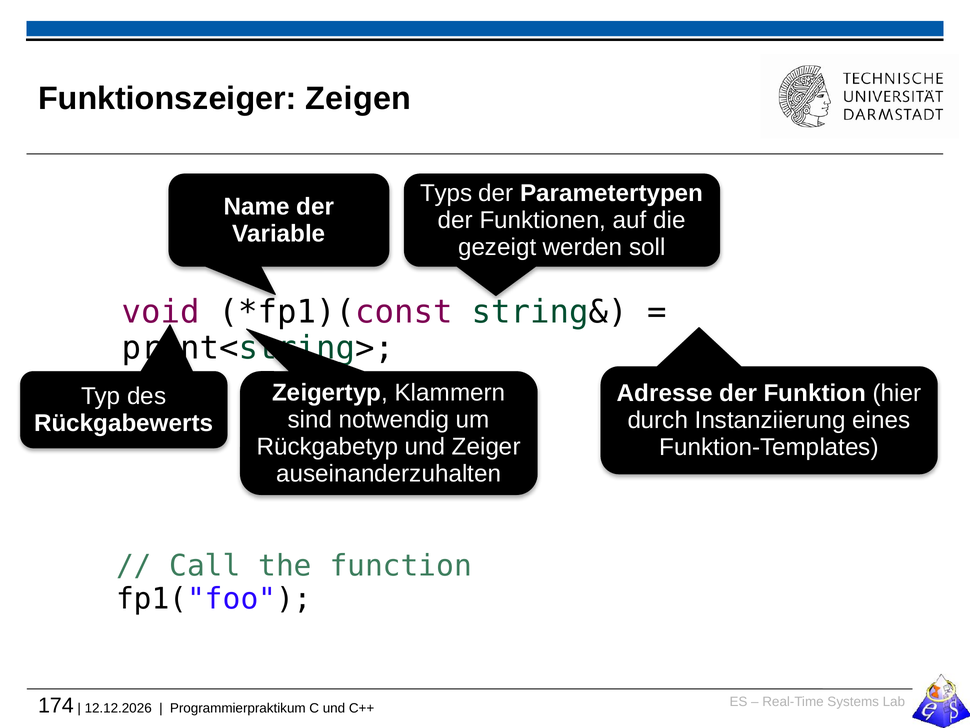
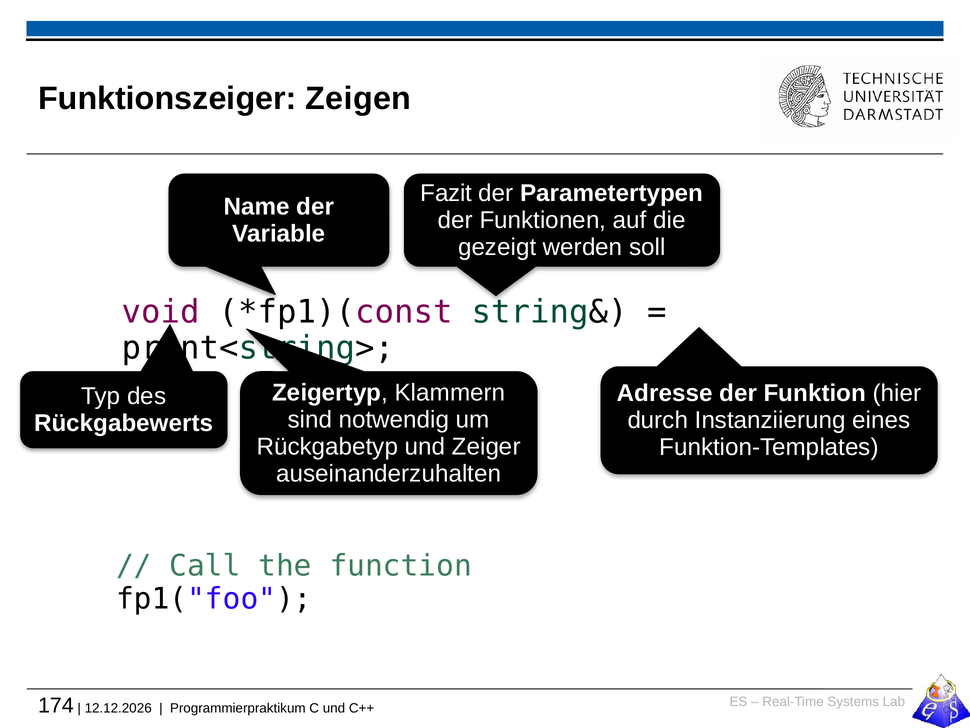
Typs: Typs -> Fazit (446, 193)
